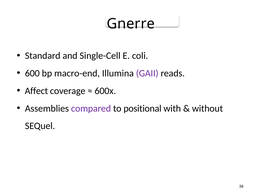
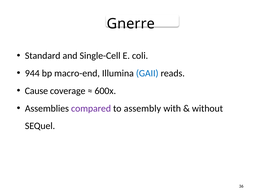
600: 600 -> 944 (32, 73)
GAII colour: purple -> blue (147, 73)
Affect: Affect -> Cause (36, 90)
positional: positional -> assembly (142, 108)
